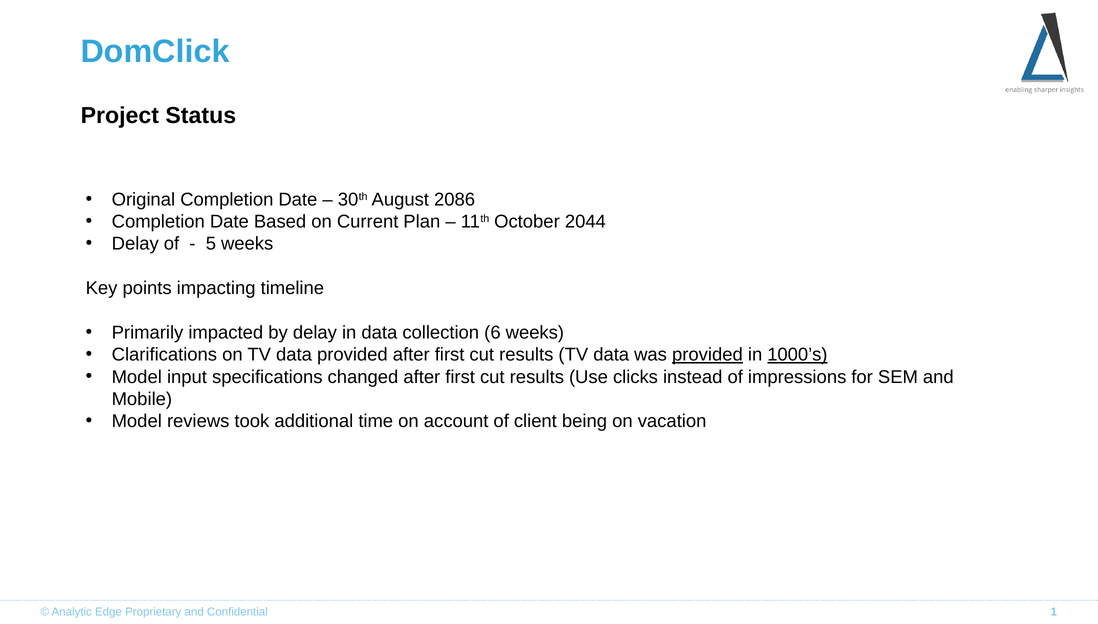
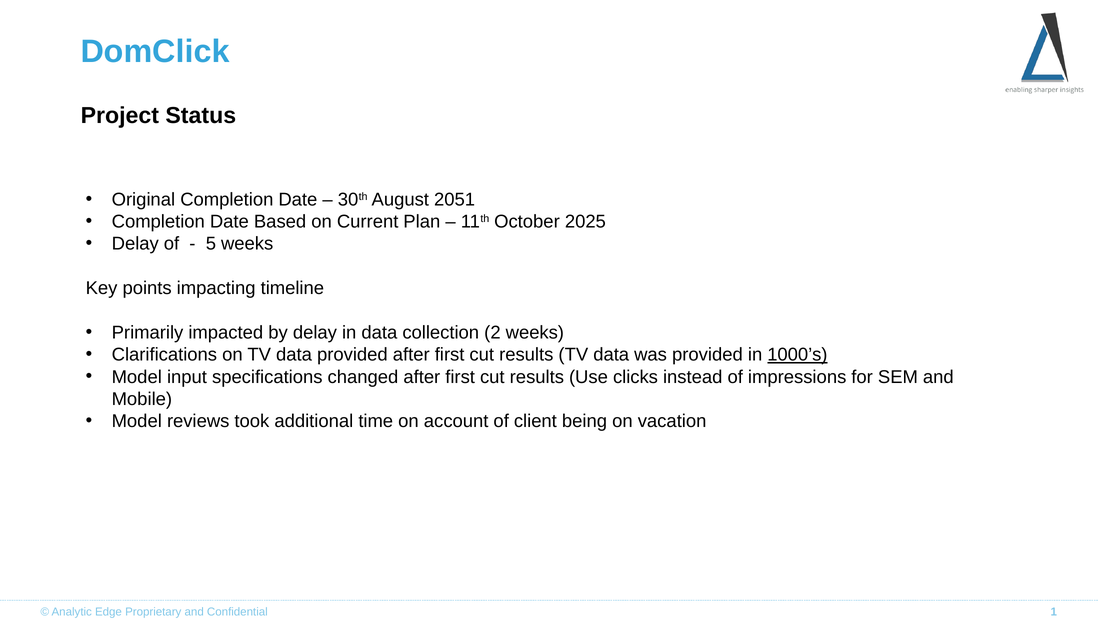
2086: 2086 -> 2051 (455, 200)
2044: 2044 -> 2025 (585, 222)
6: 6 -> 2 (492, 333)
provided underline: present -> none (707, 355)
